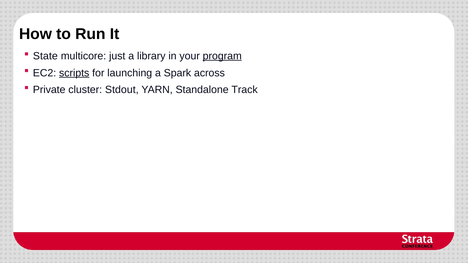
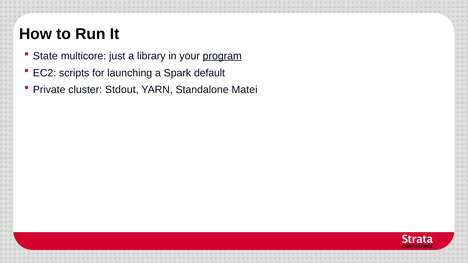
scripts underline: present -> none (74, 73)
across: across -> default (209, 73)
Track: Track -> Matei (245, 90)
